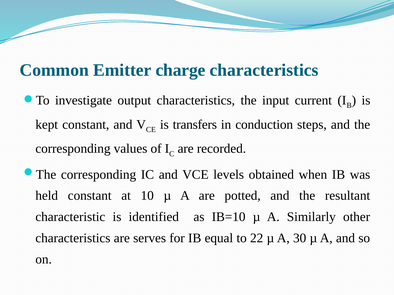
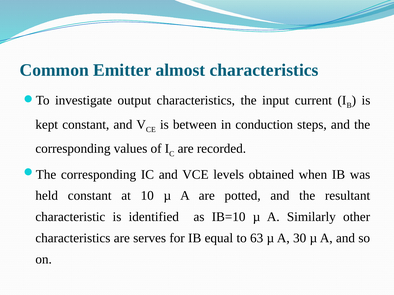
charge: charge -> almost (180, 70)
transfers: transfers -> between (195, 125)
22: 22 -> 63 (257, 239)
